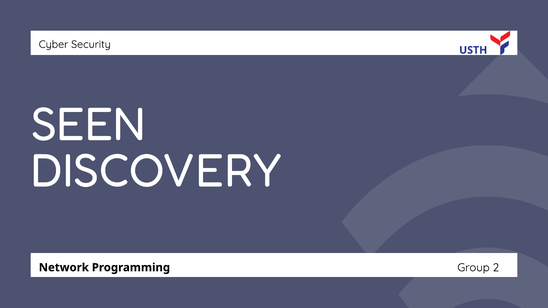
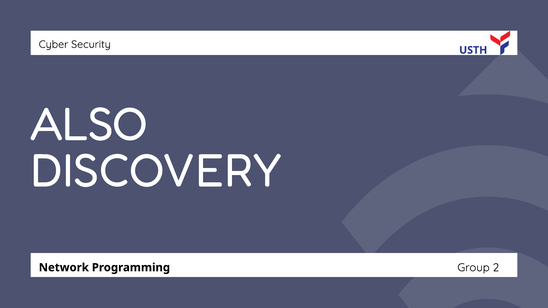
SEEN: SEEN -> ALSO (88, 124)
